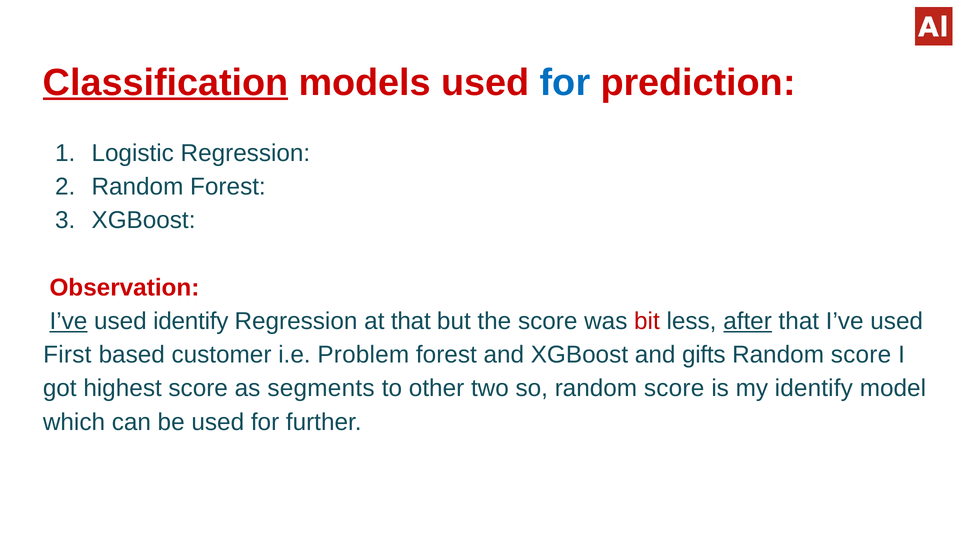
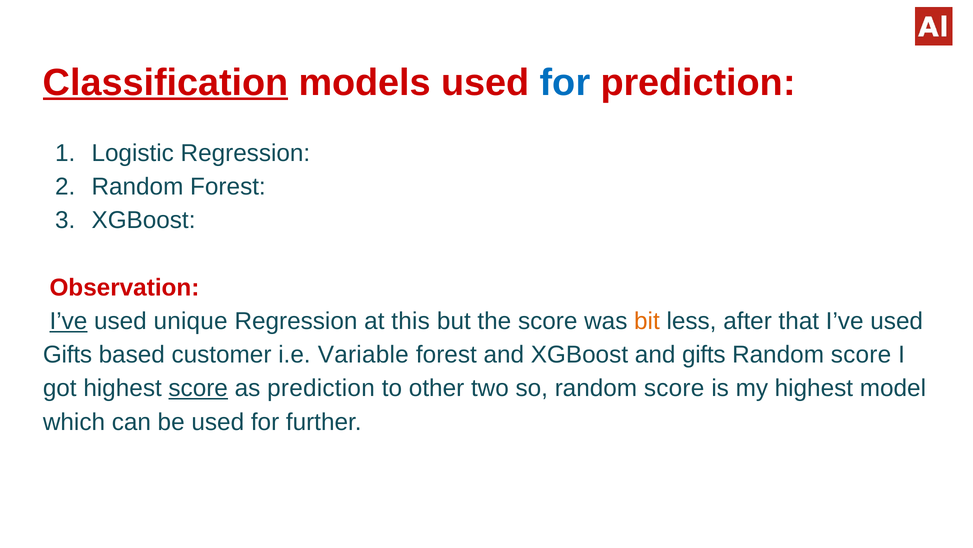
used identify: identify -> unique (191, 321)
at that: that -> this (411, 321)
bit colour: red -> orange (647, 321)
after underline: present -> none (748, 321)
First: First -> Gifts (68, 354)
Problem: Problem -> Variable (363, 354)
score underline: none -> present (198, 388)
as segments: segments -> prediction (321, 388)
my identify: identify -> highest (814, 388)
